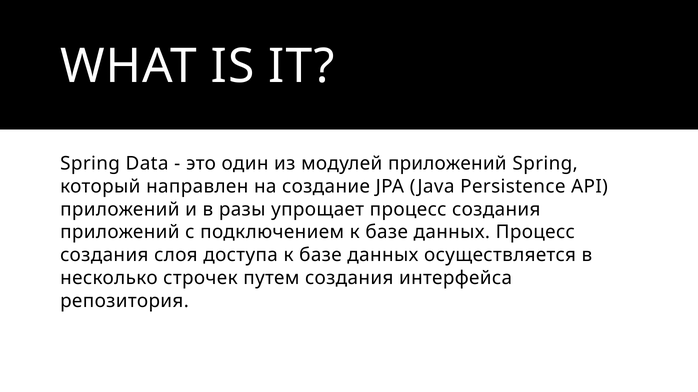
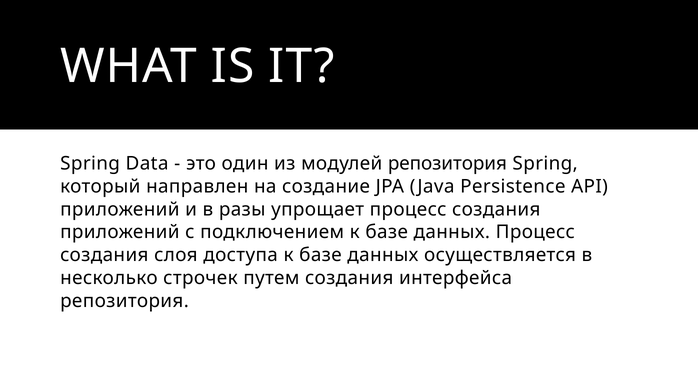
модулей приложений: приложений -> репозитория (447, 164)
